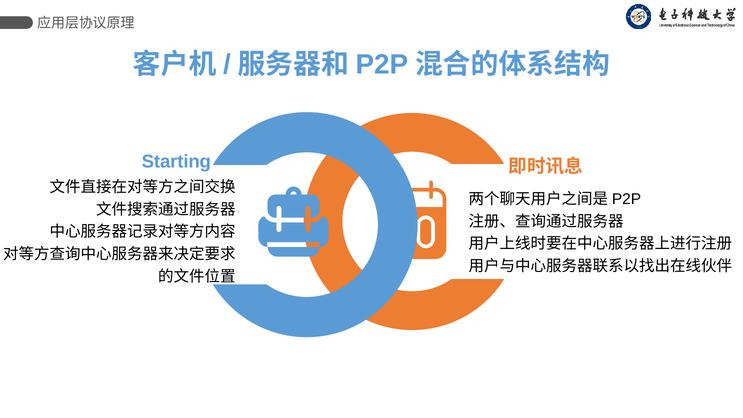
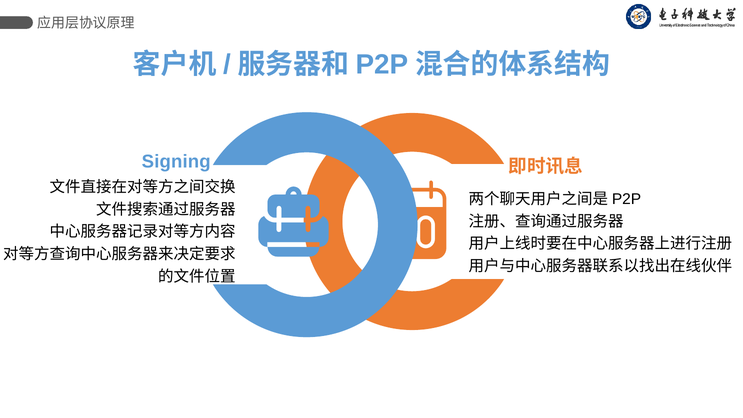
Starting: Starting -> Signing (176, 161)
